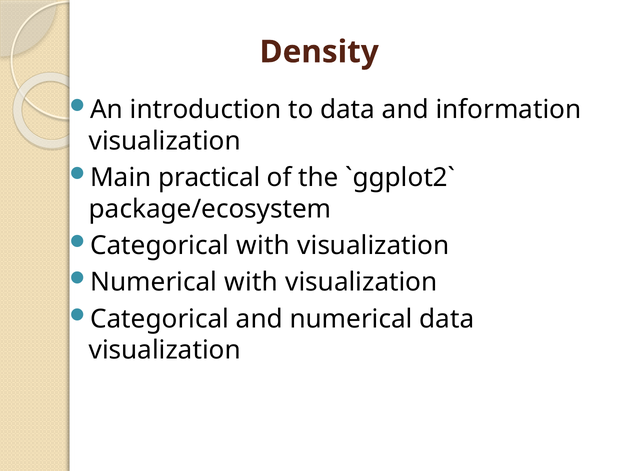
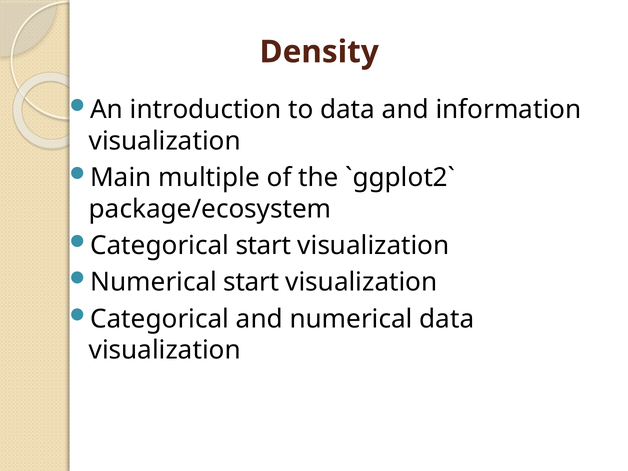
practical: practical -> multiple (209, 178)
Categorical with: with -> start (263, 246)
Numerical with: with -> start (251, 282)
